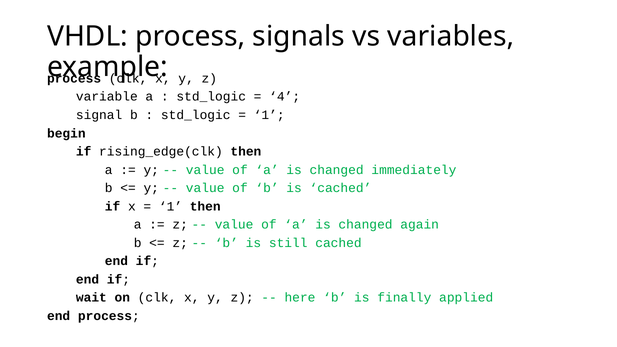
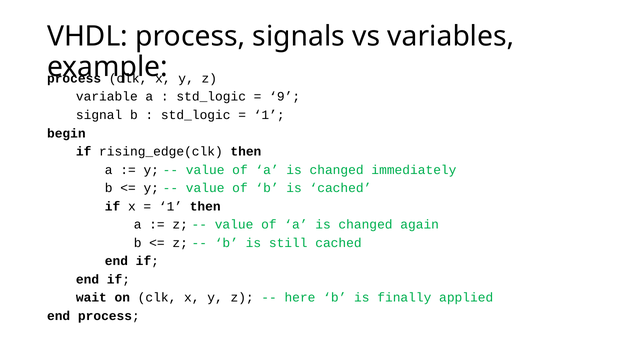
4: 4 -> 9 (285, 97)
